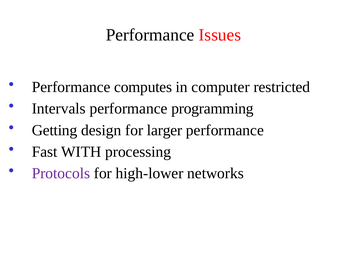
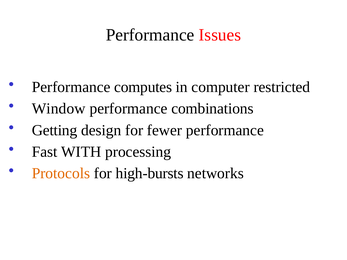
Intervals: Intervals -> Window (59, 109)
programming: programming -> combinations (212, 109)
larger: larger -> fewer (165, 130)
Protocols colour: purple -> orange (61, 174)
high-lower: high-lower -> high-bursts (150, 174)
